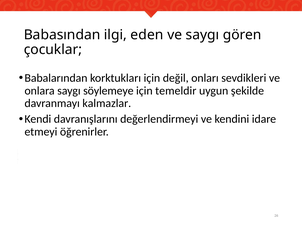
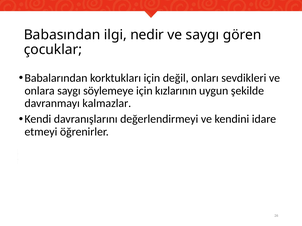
eden: eden -> nedir (147, 35)
temeldir: temeldir -> kızlarının (176, 91)
